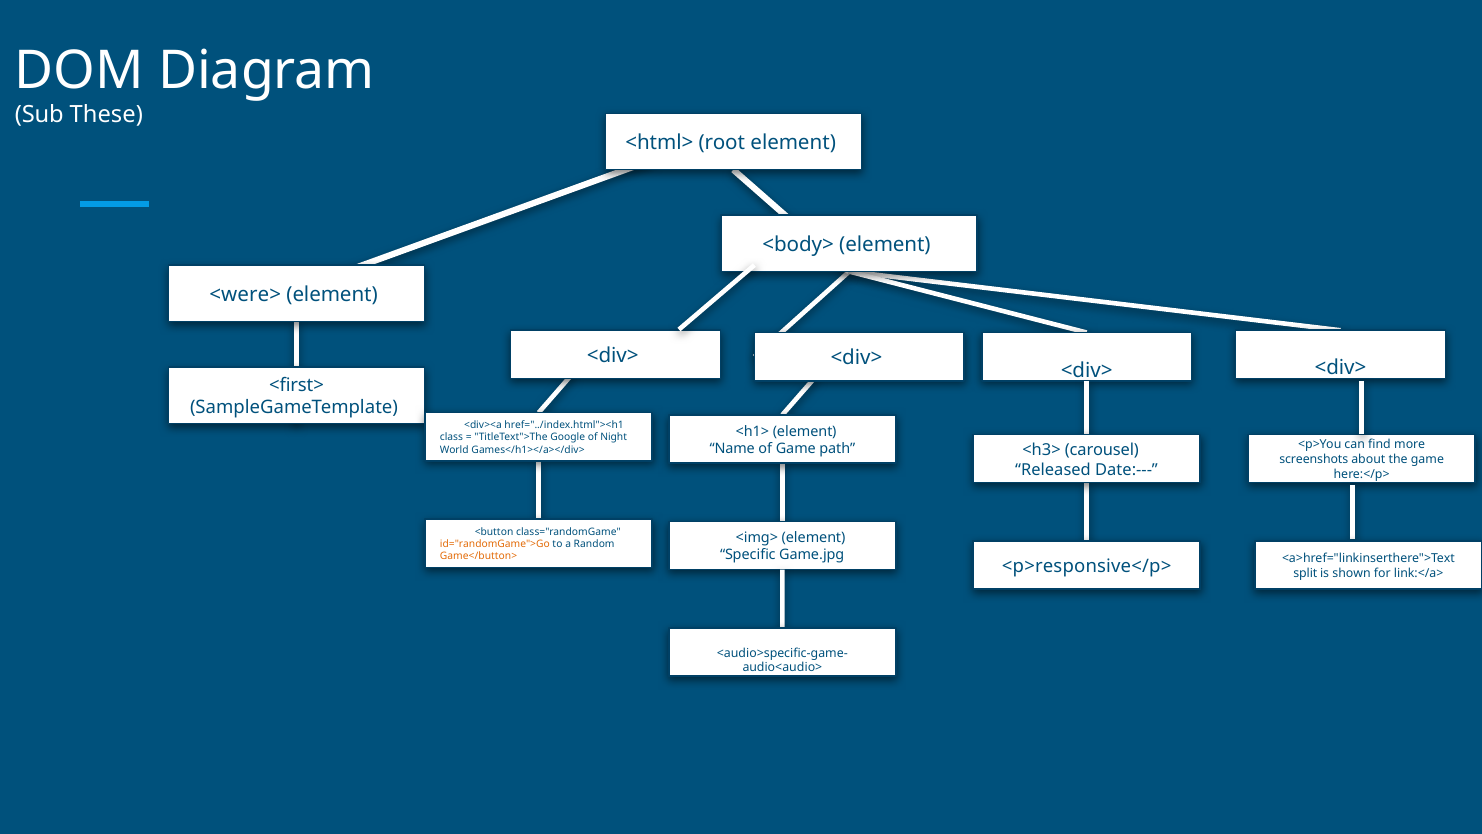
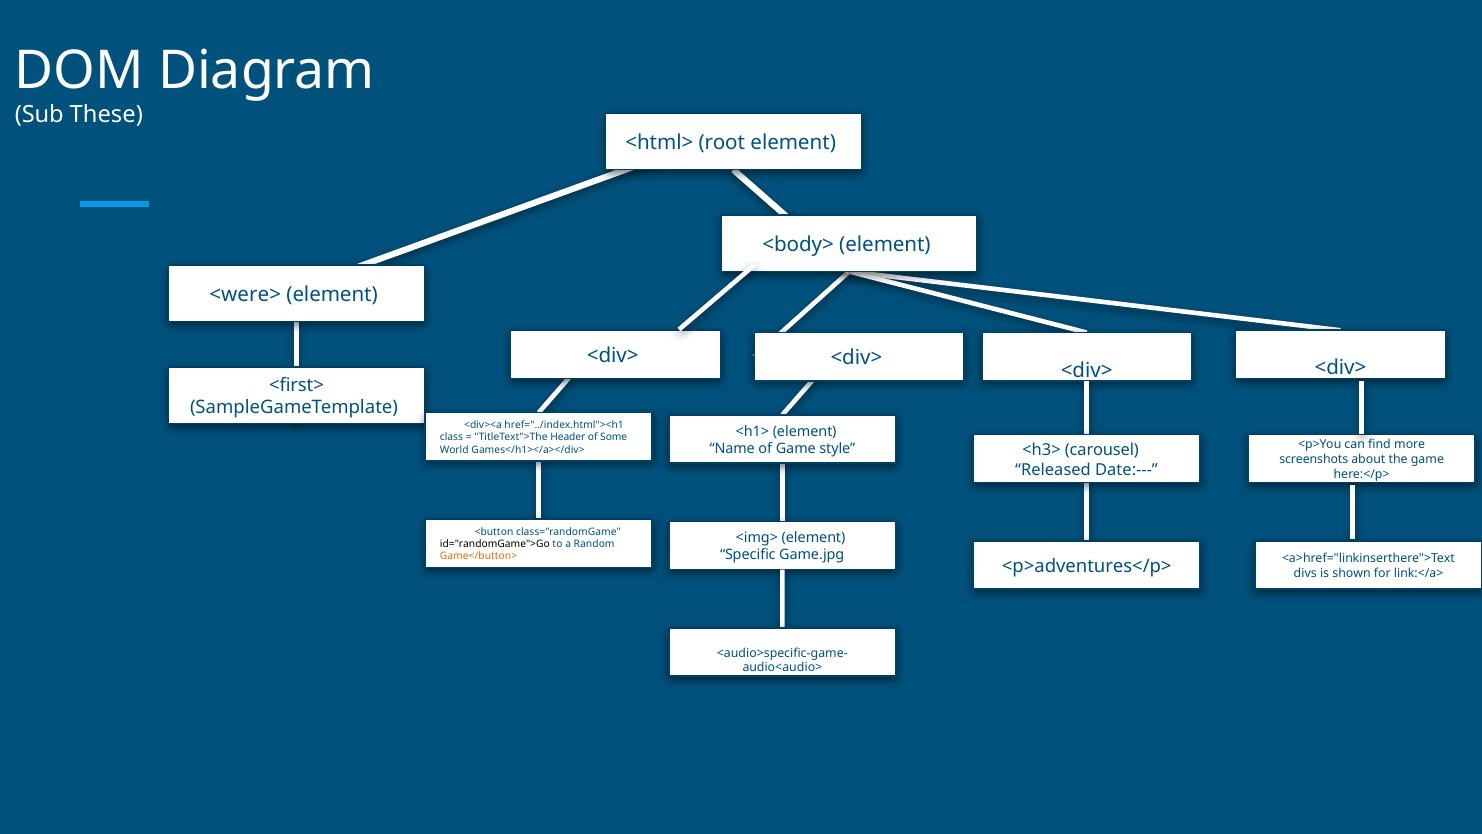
Google: Google -> Header (568, 437)
Night: Night -> Some (614, 437)
path: path -> style (837, 448)
id="randomGame">Go colour: orange -> black (495, 544)
<p>responsive</p>: <p>responsive</p> -> <p>adventures</p> (1087, 566)
split: split -> divs (1305, 573)
